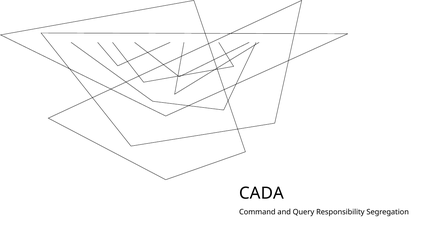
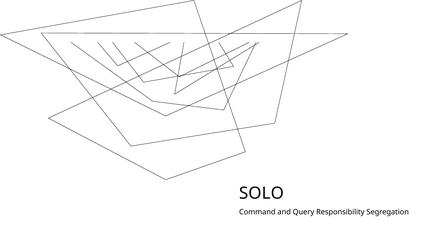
CADA: CADA -> SOLO (262, 193)
